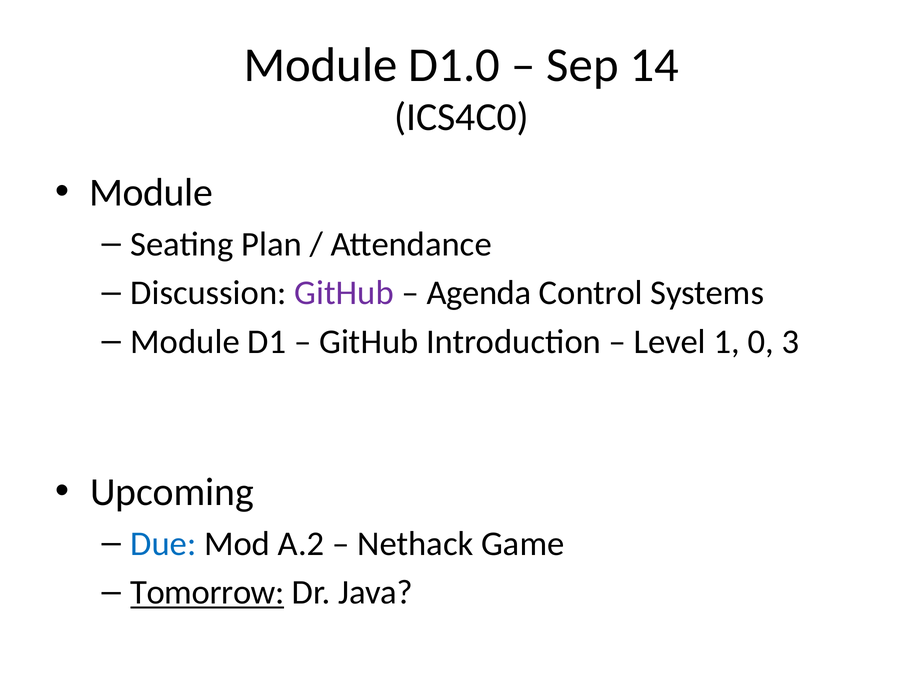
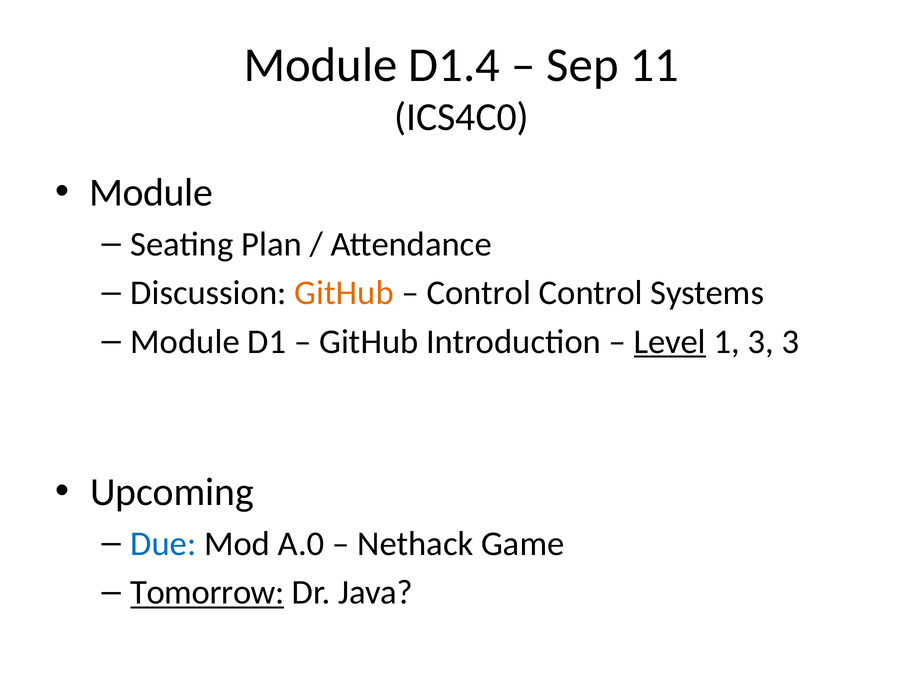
D1.0: D1.0 -> D1.4 (454, 65)
14: 14 -> 11 (654, 65)
GitHub colour: purple -> orange (344, 293)
Agenda: Agenda -> Control (479, 293)
Level underline: none -> present (670, 342)
1 0: 0 -> 3 (761, 342)
A.2: A.2 -> A.0 (301, 544)
